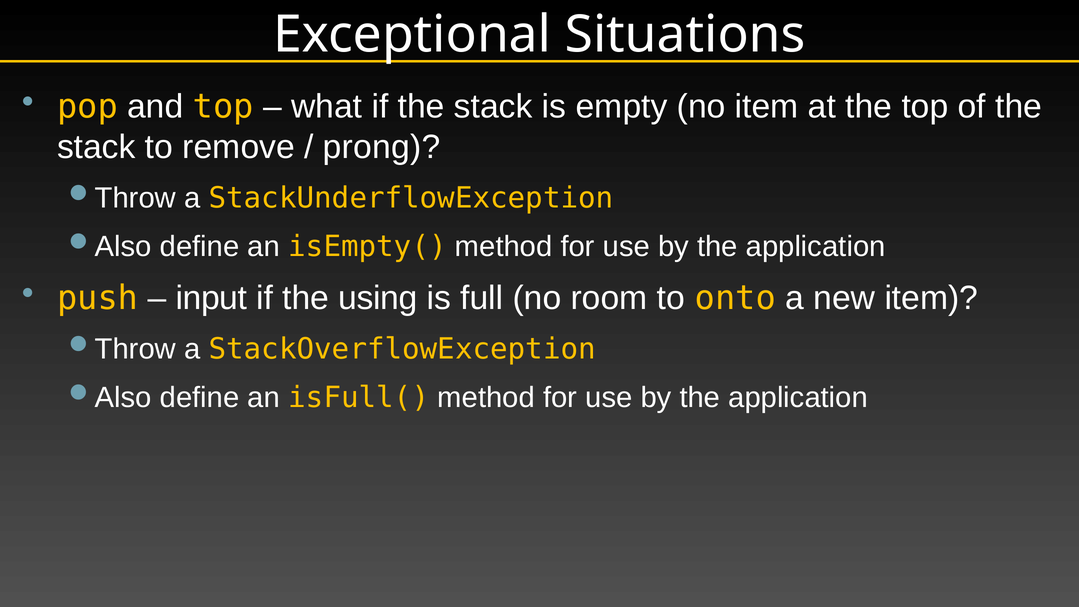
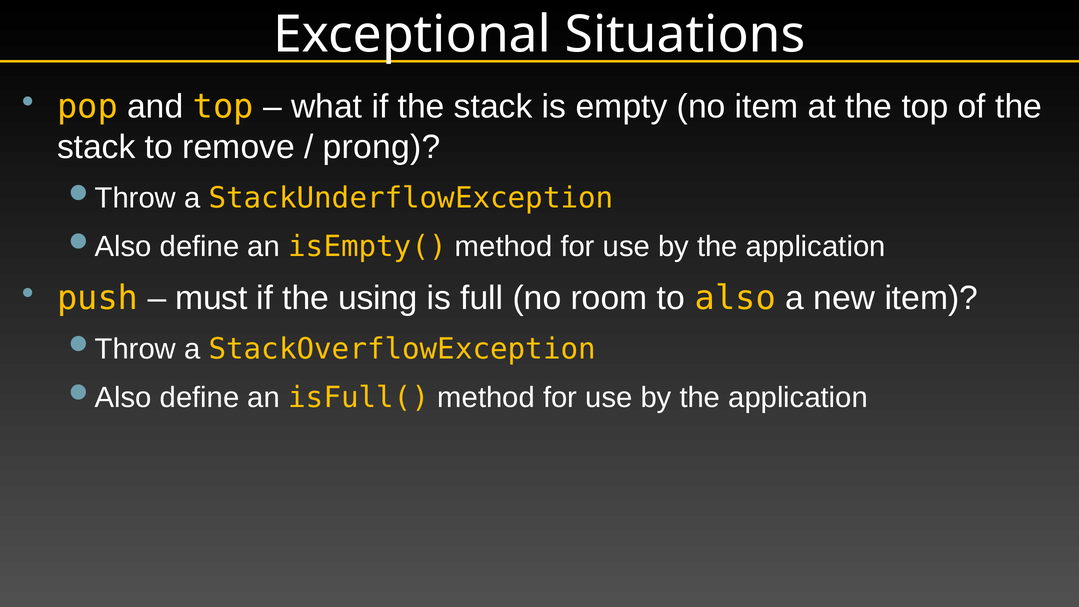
input: input -> must (211, 298)
onto: onto -> also (735, 298)
